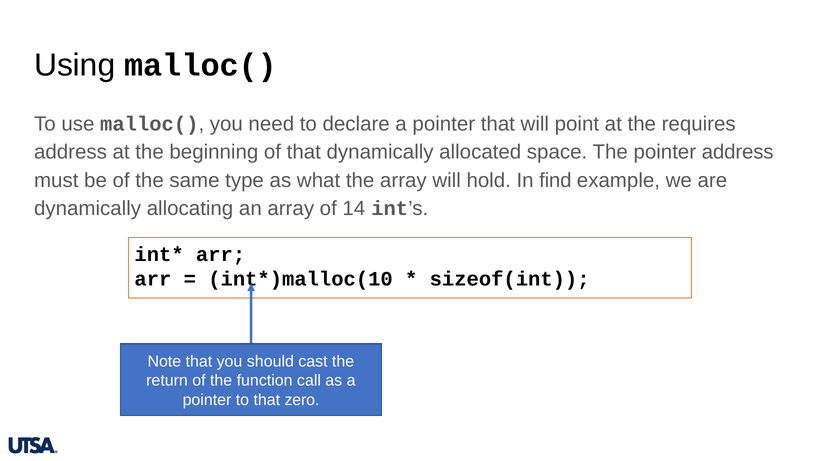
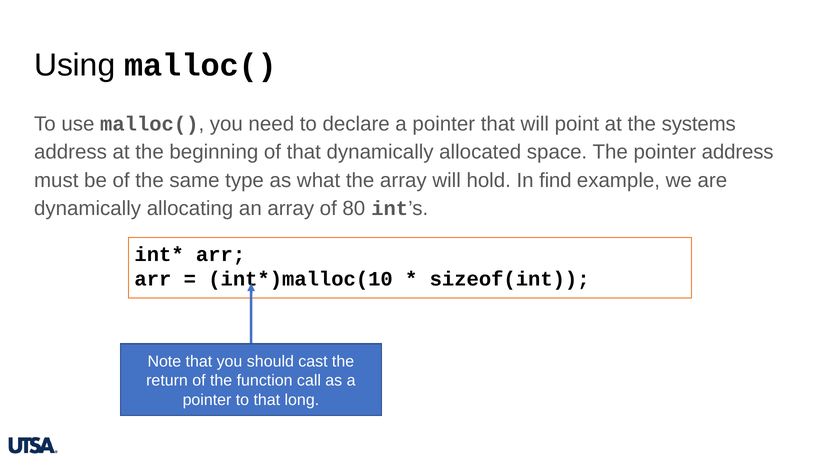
requires: requires -> systems (699, 124)
14: 14 -> 80 (354, 209)
zero: zero -> long (302, 400)
